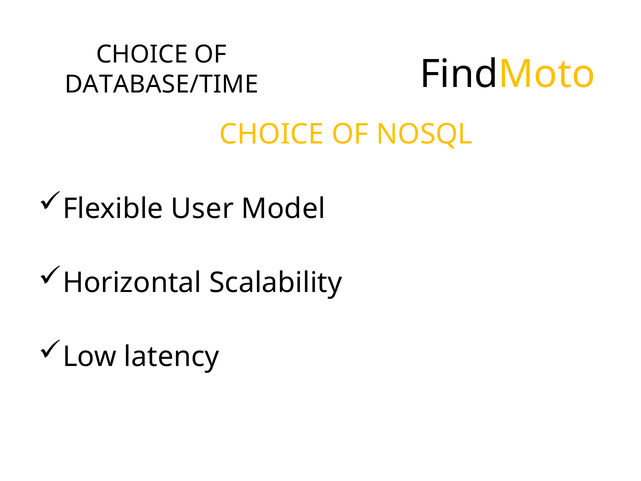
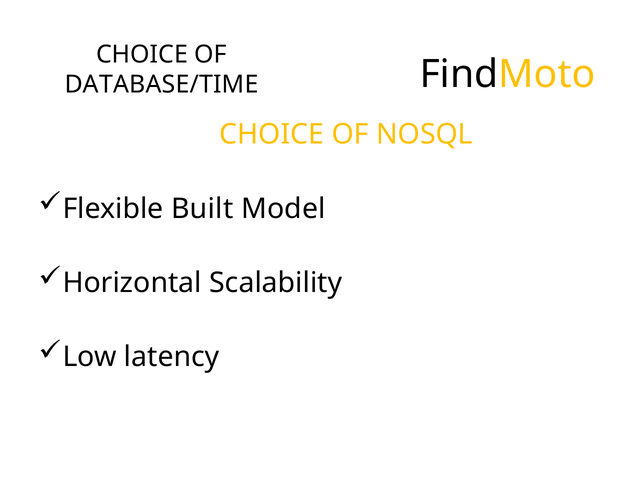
User: User -> Built (202, 209)
